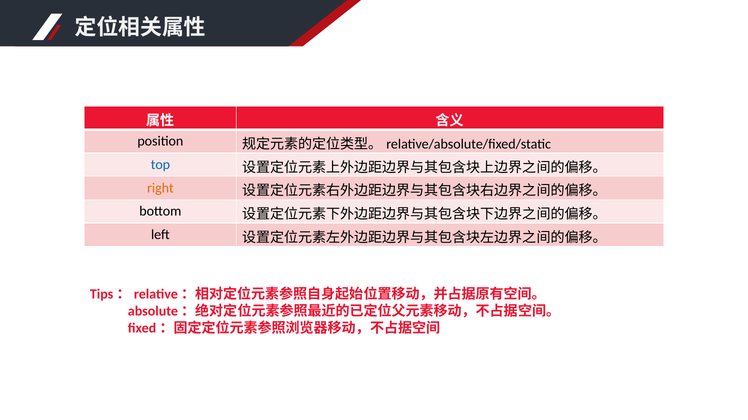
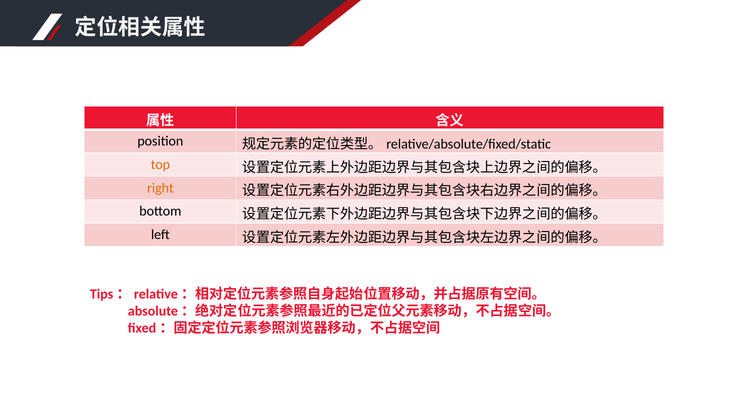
top colour: blue -> orange (160, 165)
